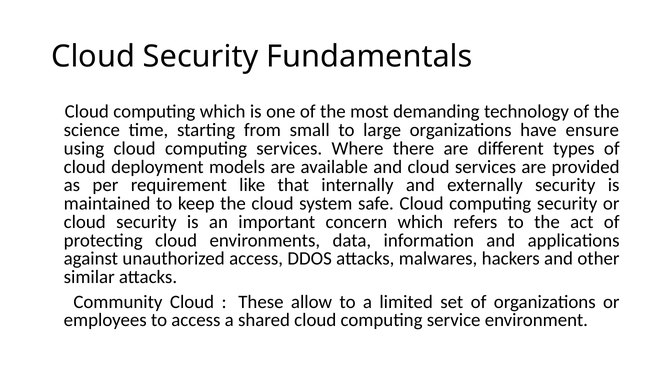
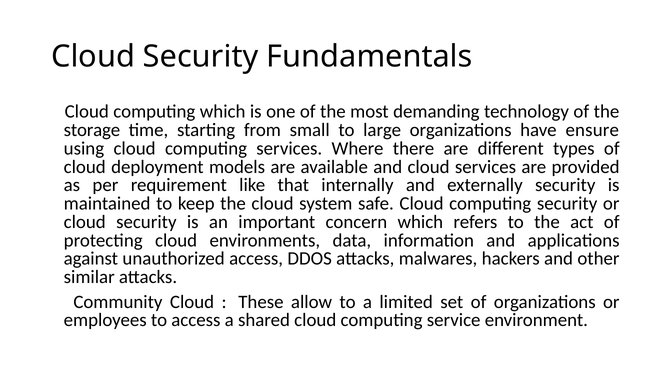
science: science -> storage (92, 130)
